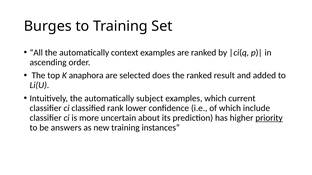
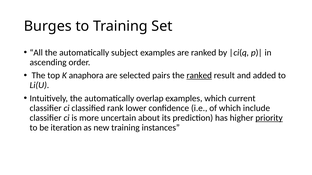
context: context -> subject (125, 53)
does: does -> pairs (161, 76)
ranked underline: none -> present (199, 76)
subject: subject -> overlap (150, 99)
answers: answers -> iteration (66, 128)
